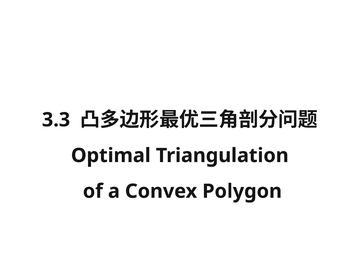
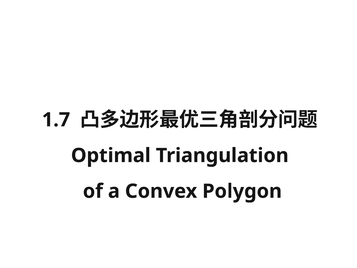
3.3: 3.3 -> 1.7 (56, 120)
